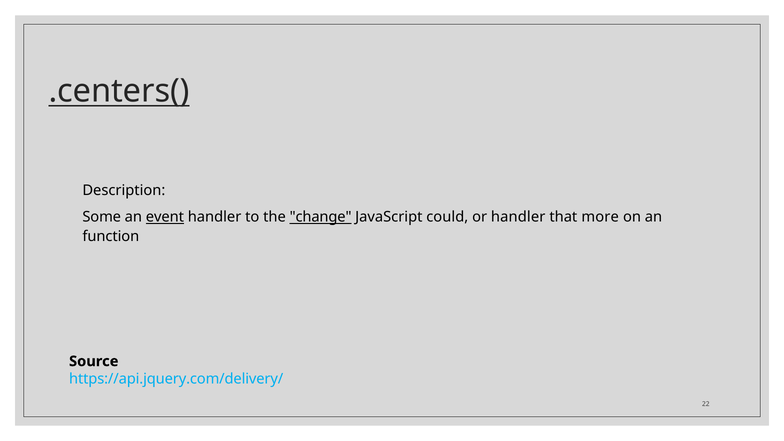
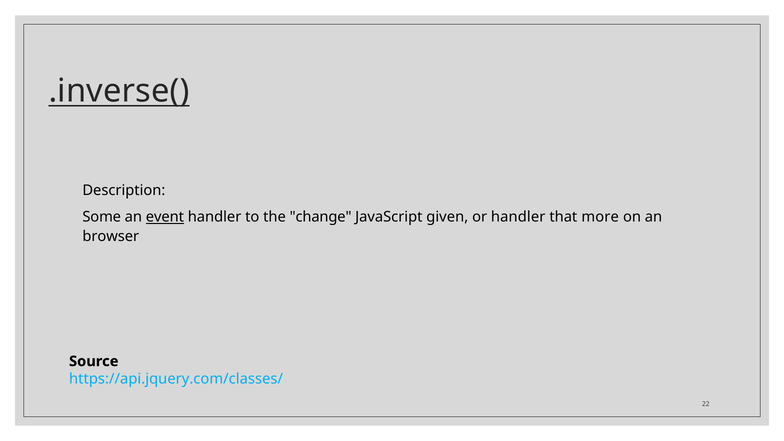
.centers(: .centers( -> .inverse( (119, 91)
change underline: present -> none (321, 217)
could: could -> given (447, 217)
function: function -> browser (111, 236)
https://api.jquery.com/delivery/: https://api.jquery.com/delivery/ -> https://api.jquery.com/classes/ (176, 379)
